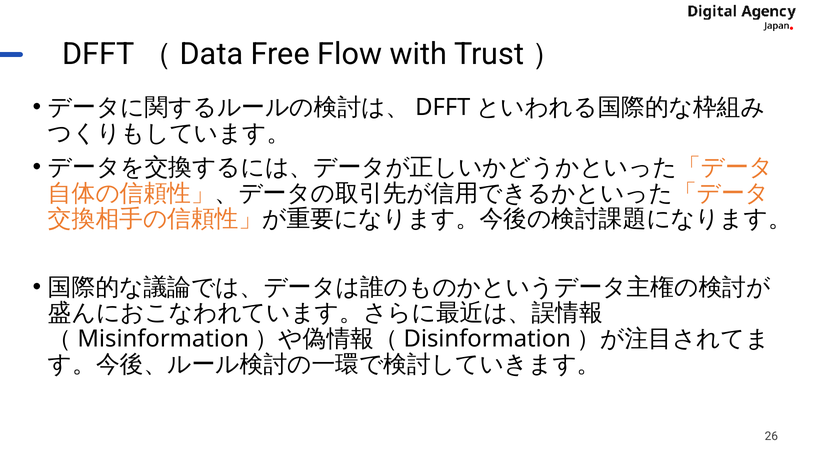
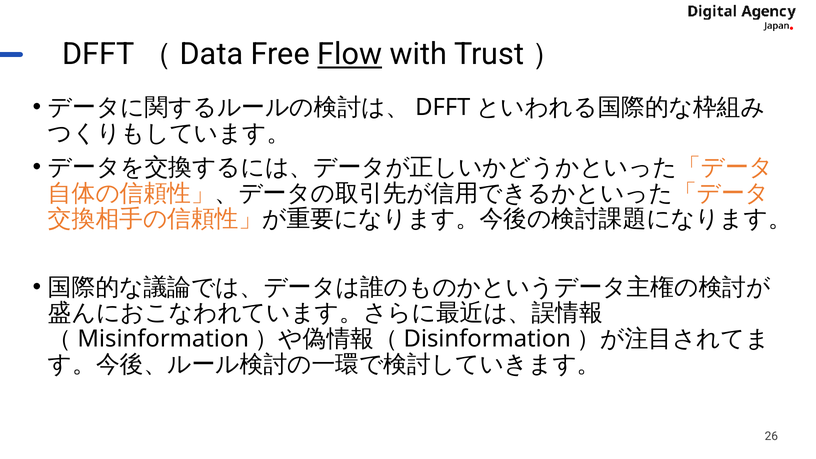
Flow underline: none -> present (350, 54)
